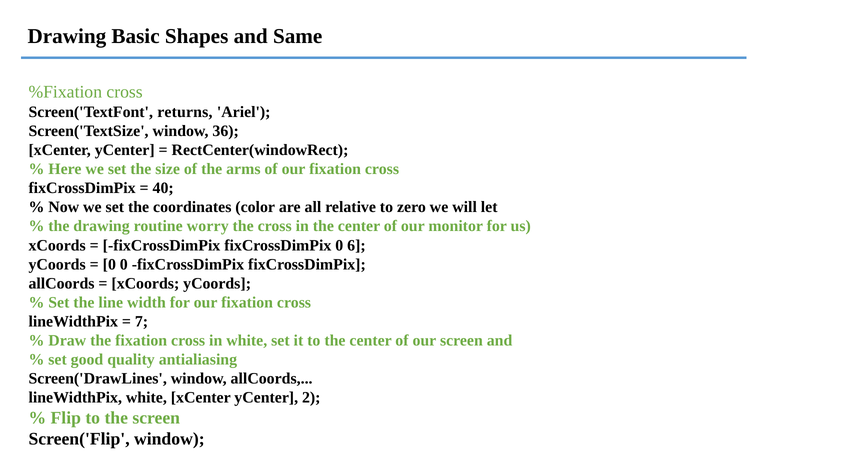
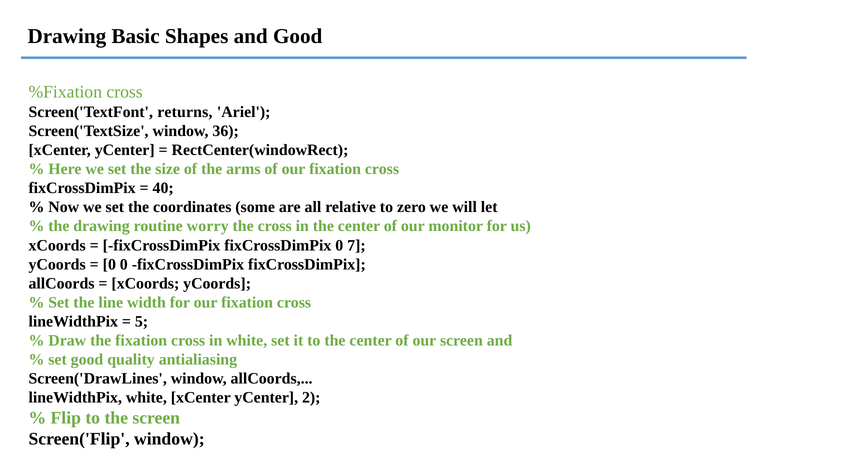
and Same: Same -> Good (298, 36)
color: color -> some (255, 207)
6: 6 -> 7 (356, 245)
7: 7 -> 5 (142, 321)
